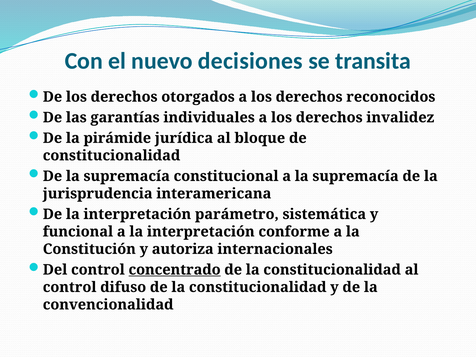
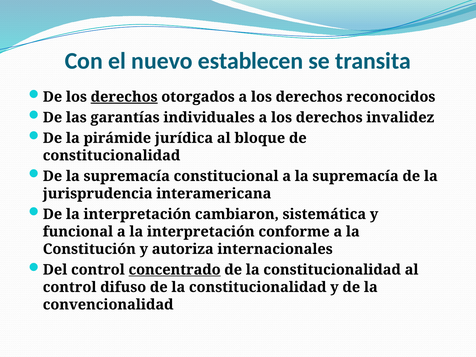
decisiones: decisiones -> establecen (251, 61)
derechos underline: none -> present (124, 97)
parámetro: parámetro -> cambiaron (237, 214)
